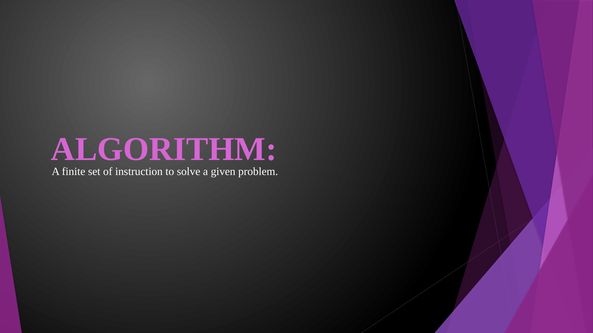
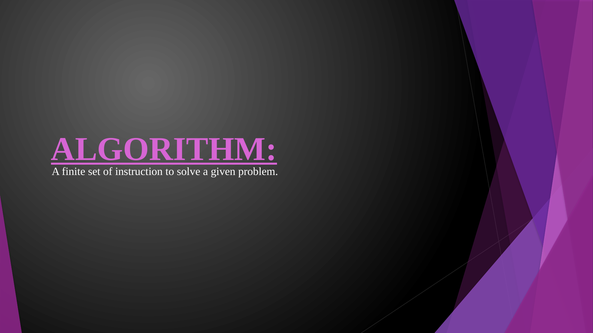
ALGORITHM underline: none -> present (164, 150)
